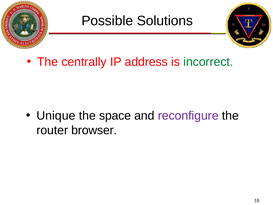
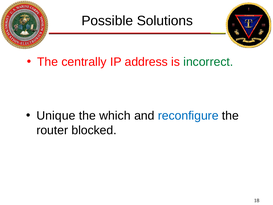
space: space -> which (115, 116)
reconfigure colour: purple -> blue (188, 116)
browser: browser -> blocked (94, 130)
